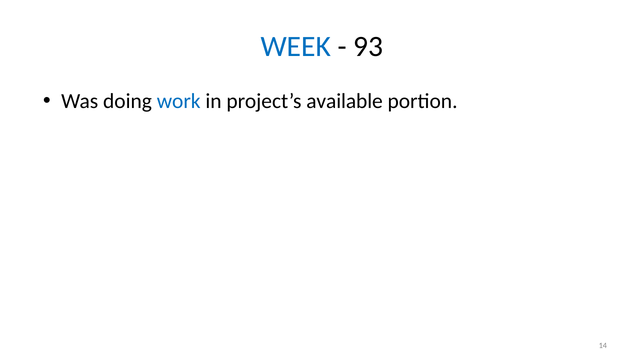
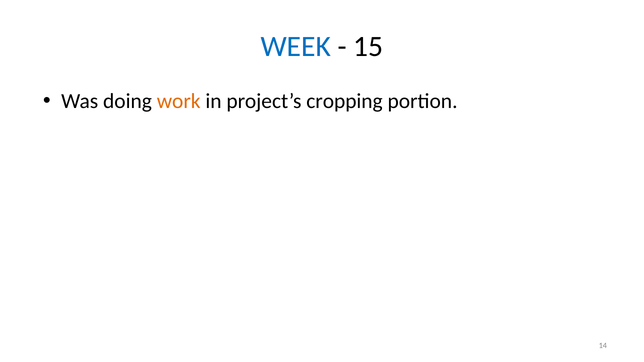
93: 93 -> 15 (368, 47)
work colour: blue -> orange (179, 101)
available: available -> cropping (344, 101)
